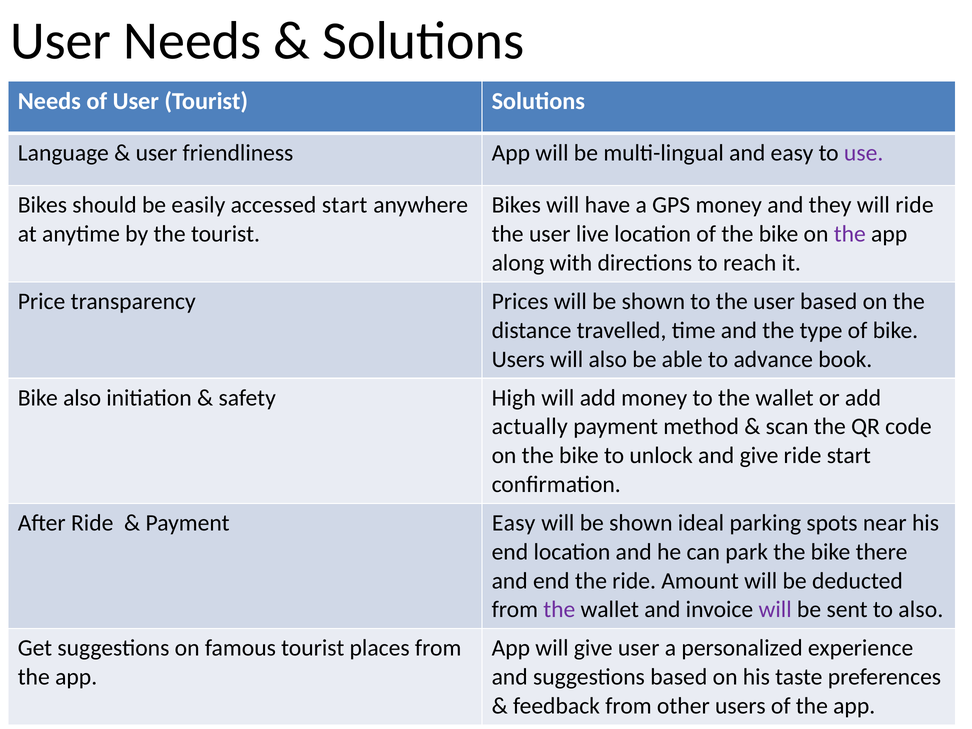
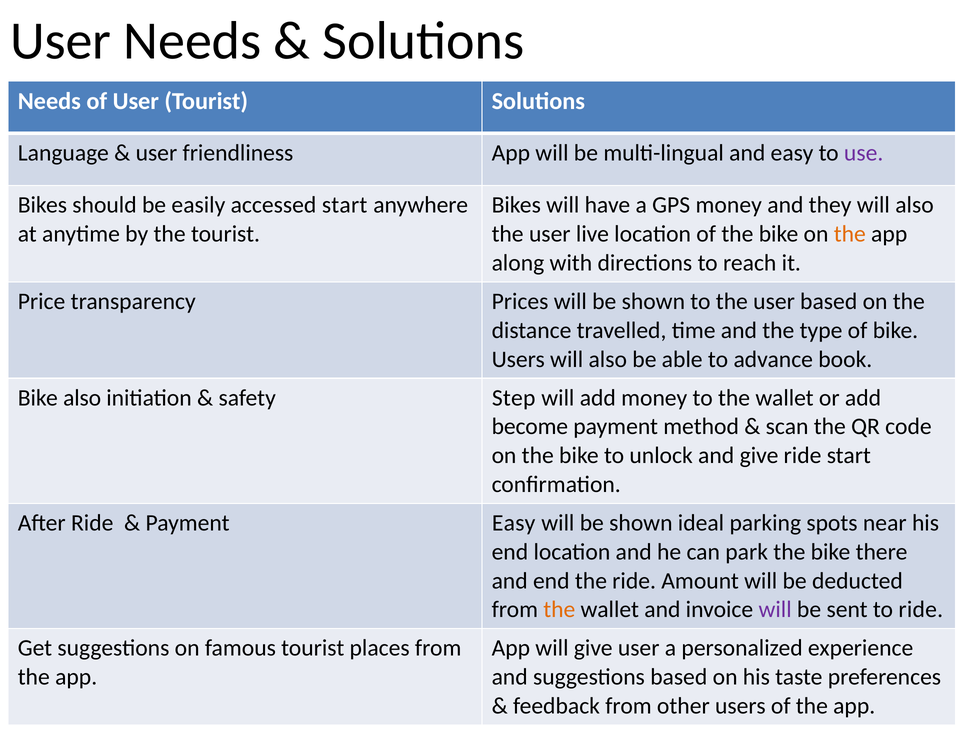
they will ride: ride -> also (915, 205)
the colour: purple -> orange (850, 234)
High: High -> Step (514, 398)
actually: actually -> become (530, 427)
the colour: purple -> orange (559, 610)
to also: also -> ride (921, 610)
